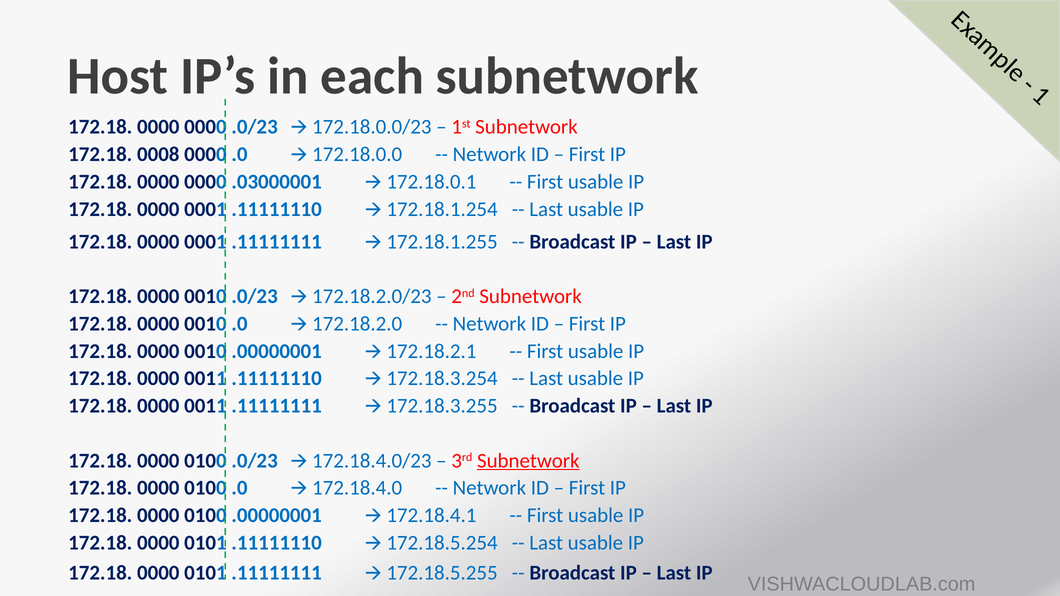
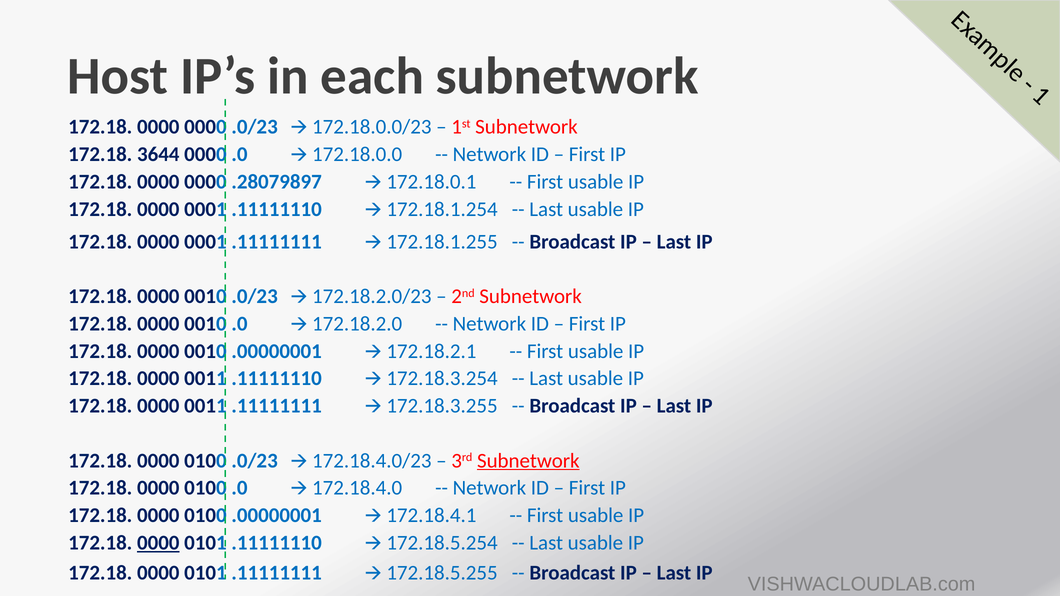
0008: 0008 -> 3644 (158, 155)
.03000001: .03000001 -> .28079897 (277, 182)
0000 underline: none -> present (158, 543)
